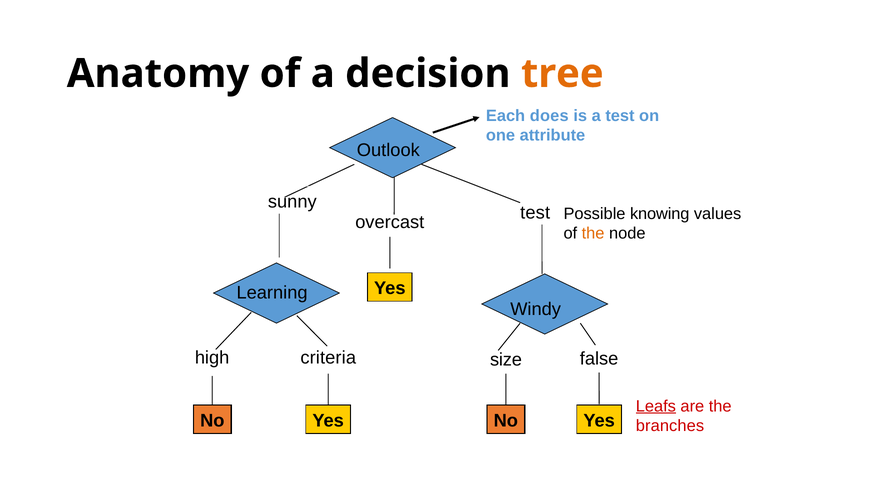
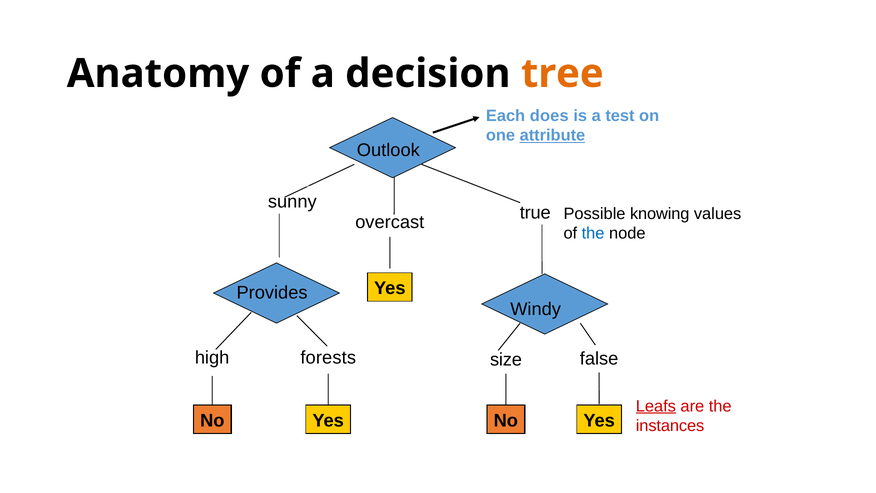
attribute underline: none -> present (552, 135)
test: test -> true (535, 213)
the colour: orange -> blue (593, 233)
Learning: Learning -> Provides (272, 293)
criteria: criteria -> forests (328, 357)
branches: branches -> instances (670, 426)
